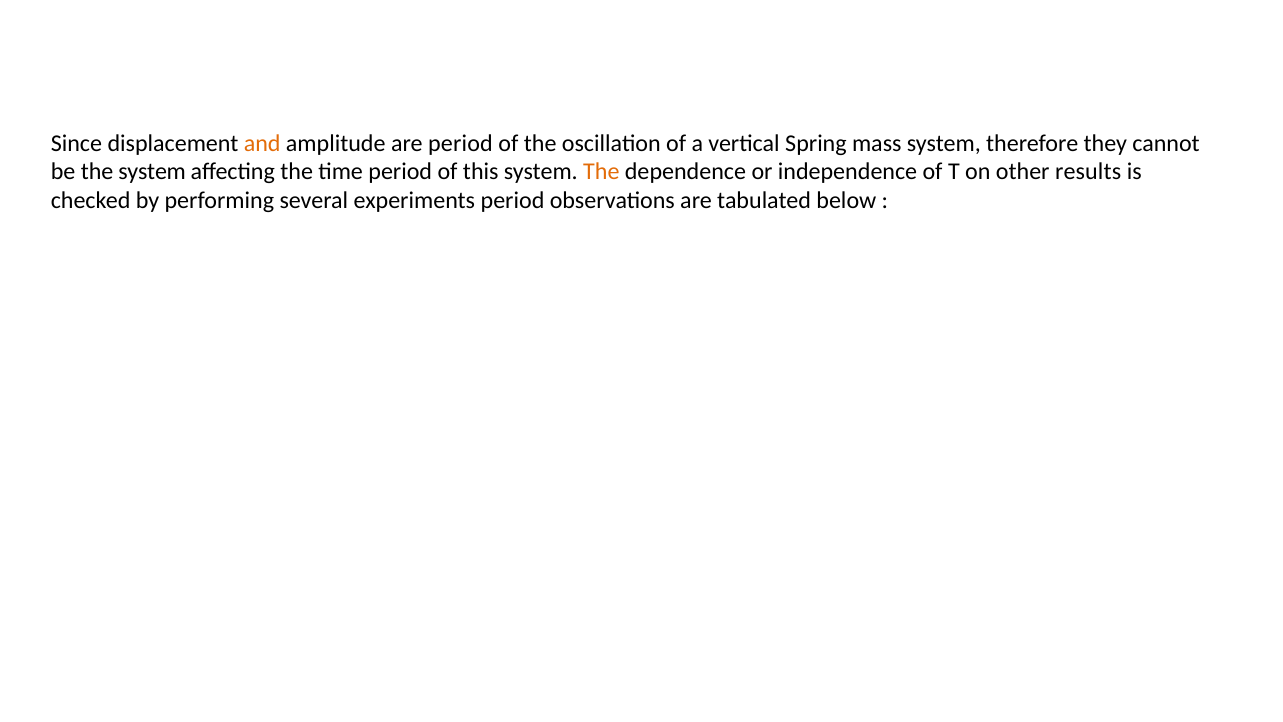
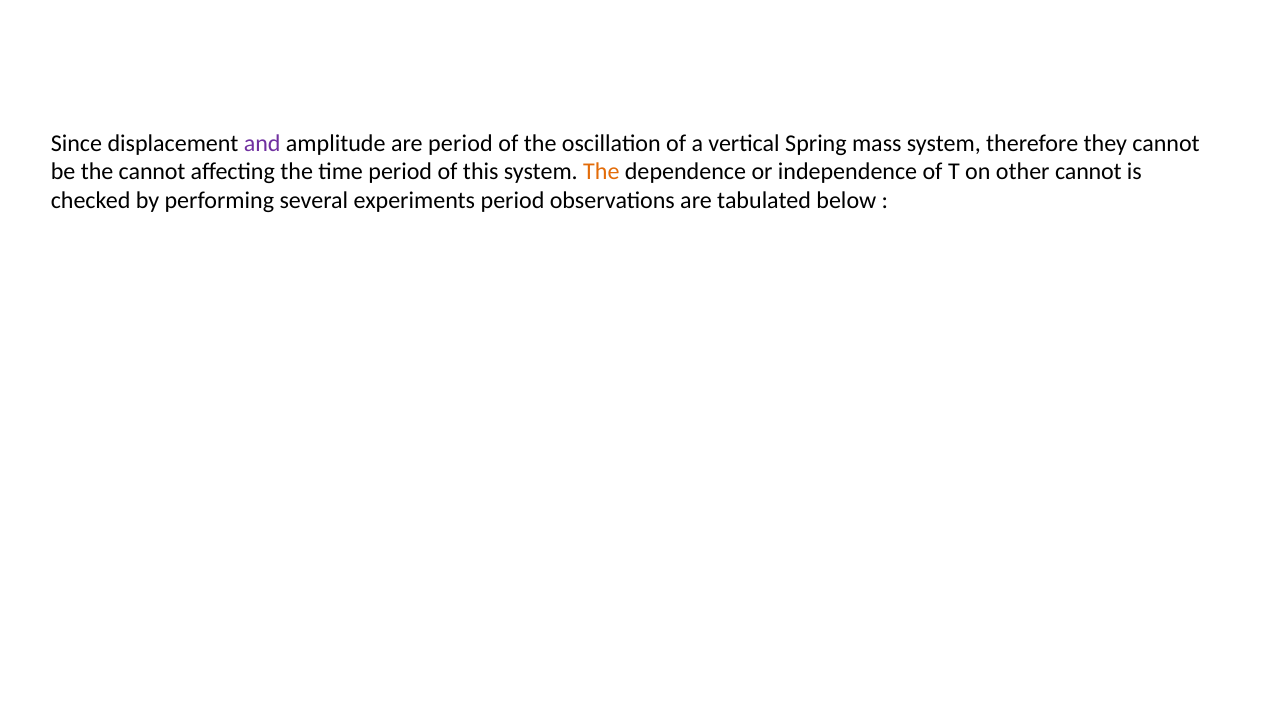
and colour: orange -> purple (262, 143)
the system: system -> cannot (152, 172)
other results: results -> cannot (1088, 172)
